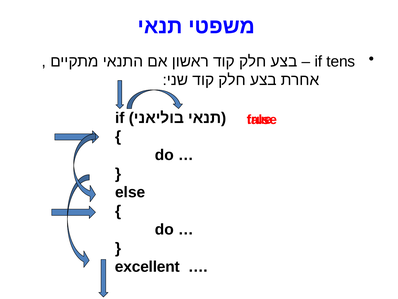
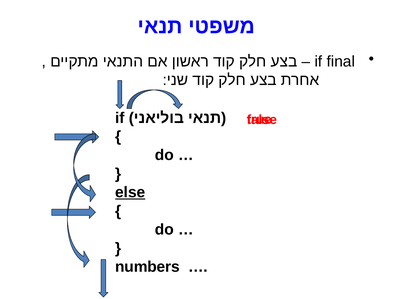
tens: tens -> final (341, 61)
else underline: none -> present (130, 192)
excellent: excellent -> numbers (147, 266)
